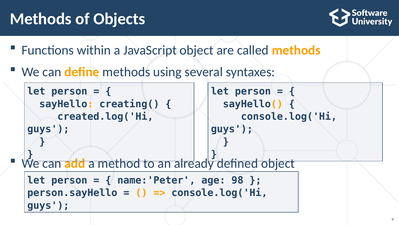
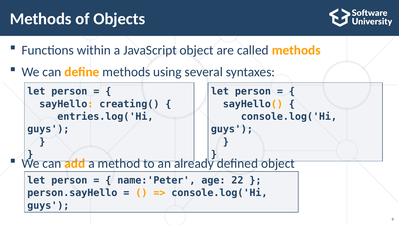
created.log('Hi: created.log('Hi -> entries.log('Hi (105, 116)
98: 98 -> 22 (237, 180)
